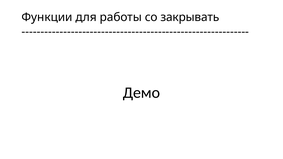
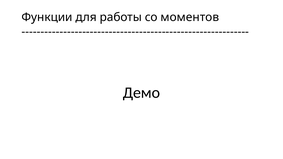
закрывать: закрывать -> моментов (190, 17)
